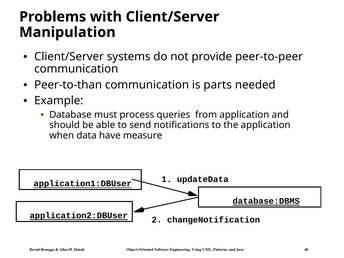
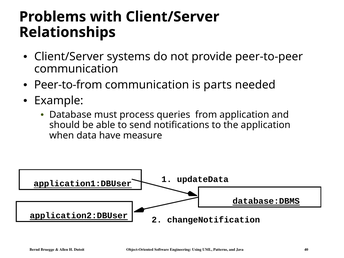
Manipulation: Manipulation -> Relationships (67, 32)
Peer-to-than: Peer-to-than -> Peer-to-from (68, 85)
